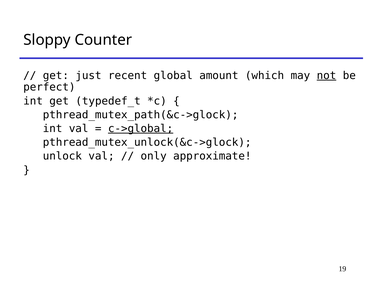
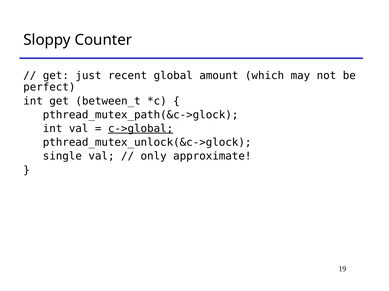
not underline: present -> none (326, 76)
typedef_t: typedef_t -> between_t (108, 101)
unlock: unlock -> single (62, 157)
